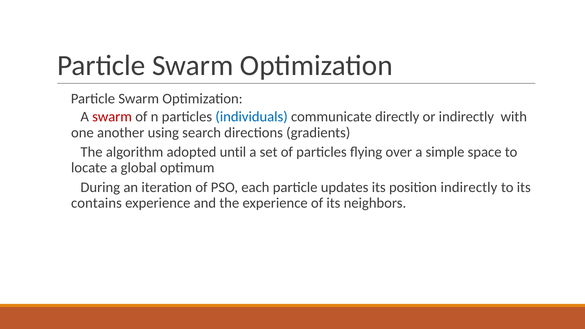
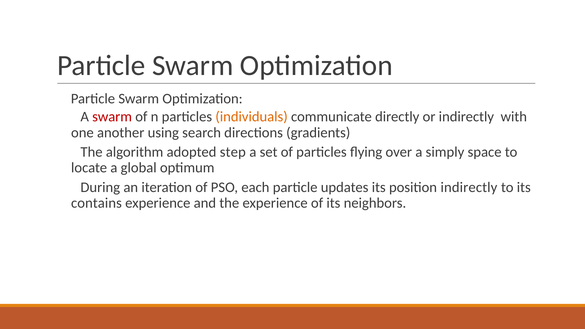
individuals colour: blue -> orange (252, 117)
until: until -> step (233, 152)
simple: simple -> simply (445, 152)
